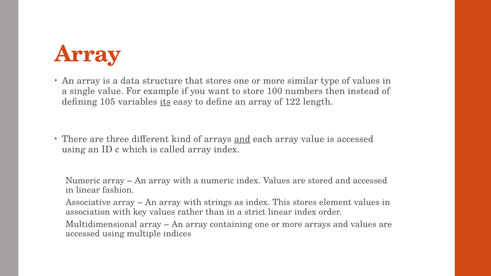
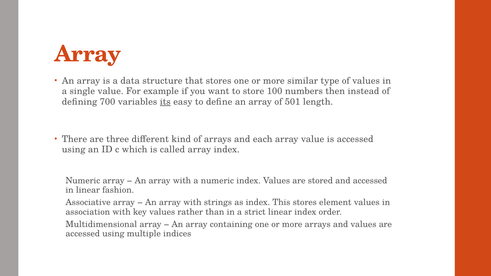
105: 105 -> 700 (108, 102)
122: 122 -> 501 (293, 102)
and underline: present -> none (242, 139)
